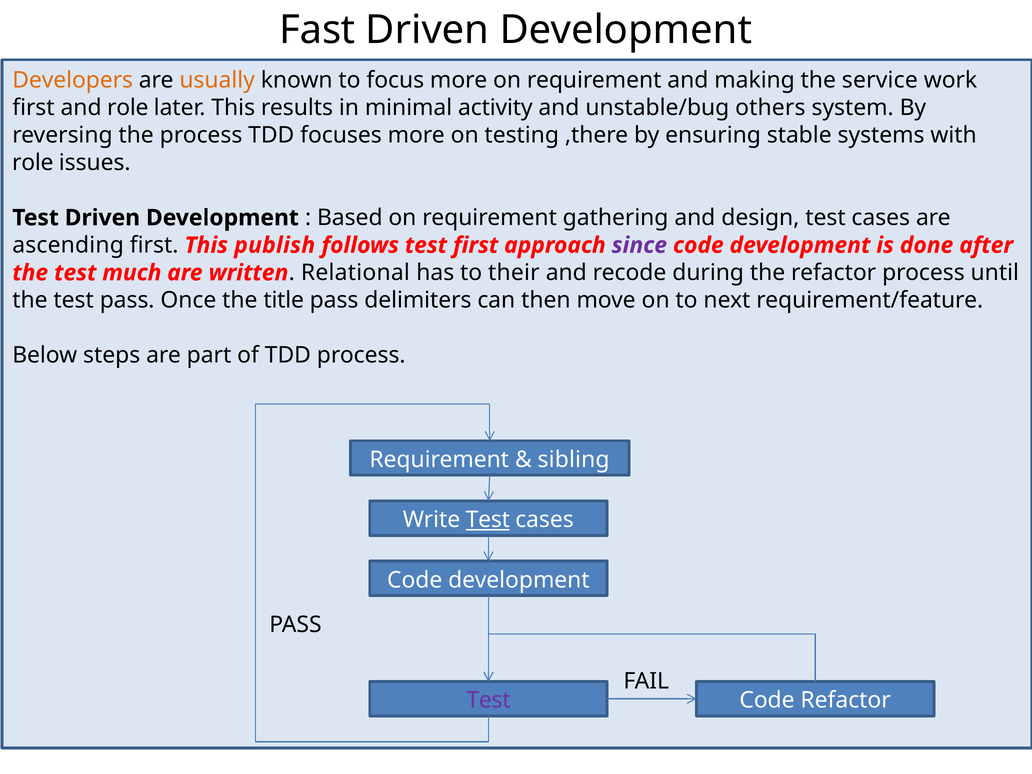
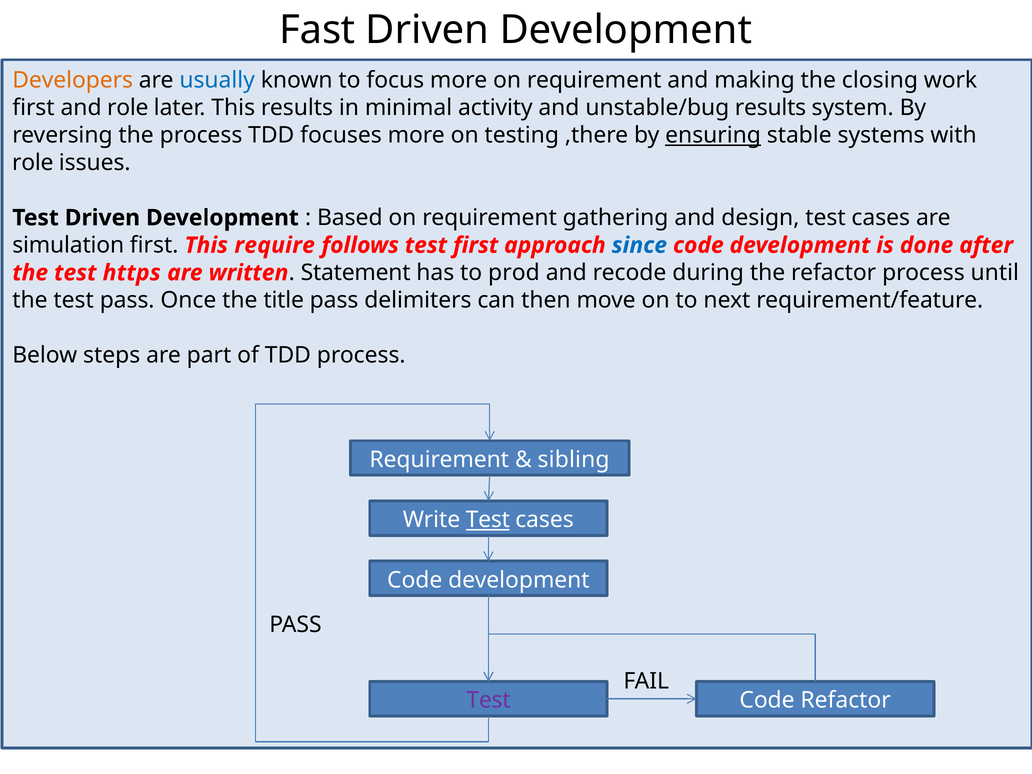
usually colour: orange -> blue (217, 80)
service: service -> closing (880, 80)
unstable/bug others: others -> results (771, 108)
ensuring underline: none -> present (713, 135)
ascending: ascending -> simulation (68, 245)
publish: publish -> require (275, 245)
since colour: purple -> blue (639, 245)
much: much -> https (132, 273)
Relational: Relational -> Statement (356, 273)
their: their -> prod (514, 273)
